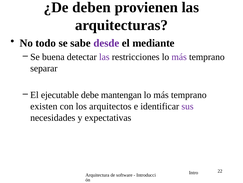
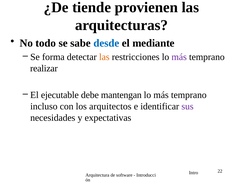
deben: deben -> tiende (92, 7)
desde colour: purple -> blue (106, 43)
buena: buena -> forma (53, 57)
las colour: purple -> orange (104, 57)
separar: separar -> realizar (44, 68)
existen: existen -> incluso (44, 106)
